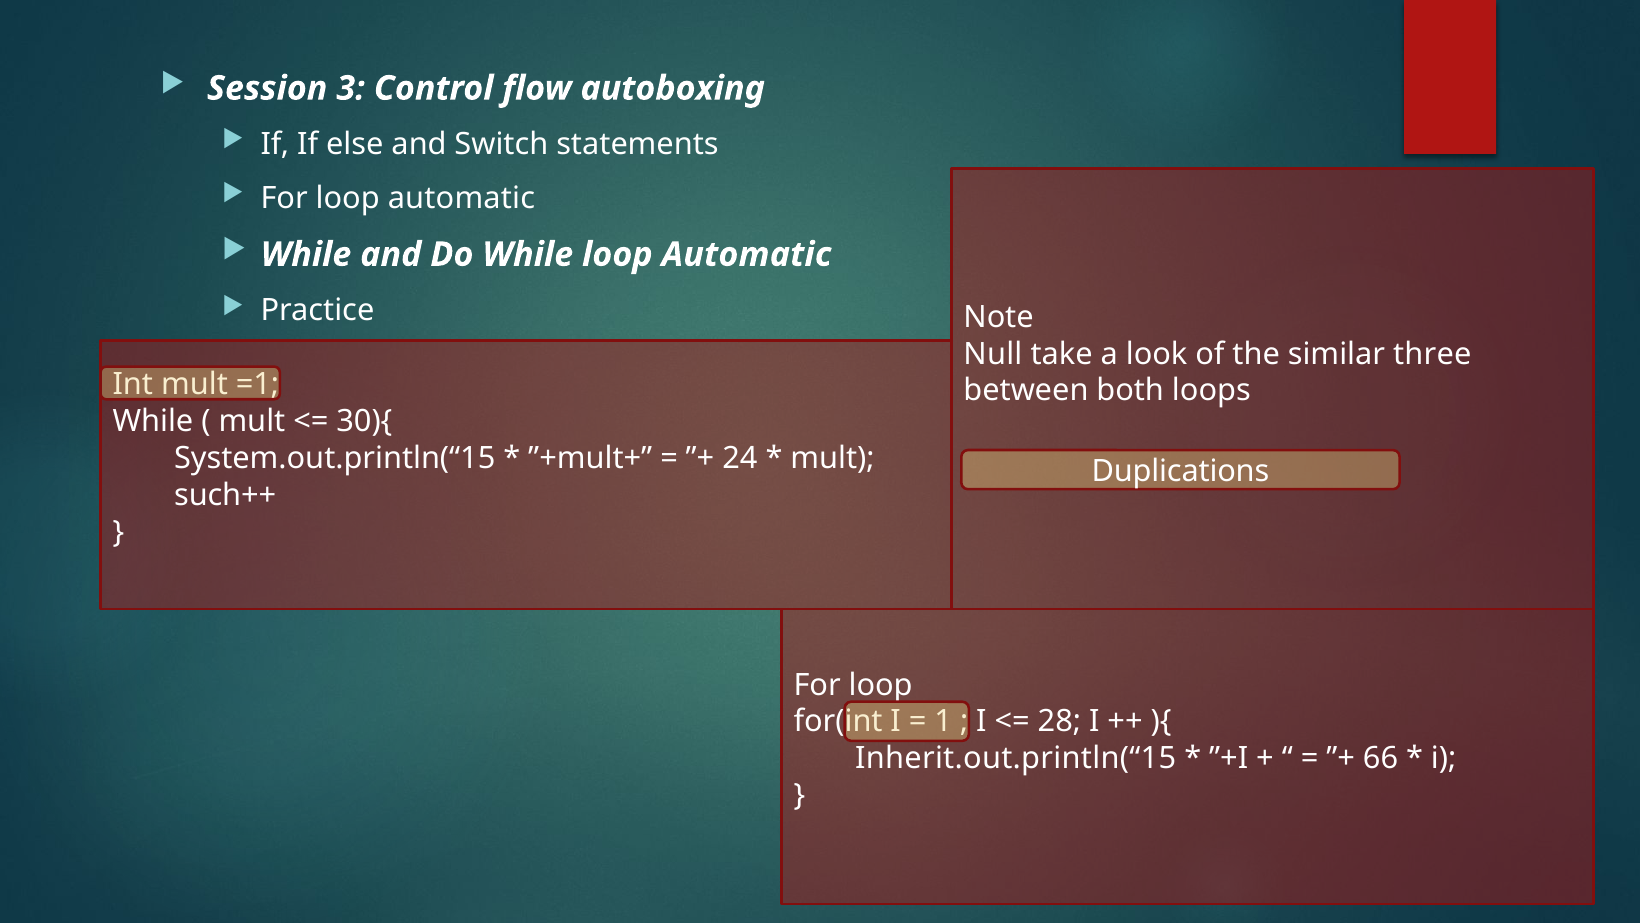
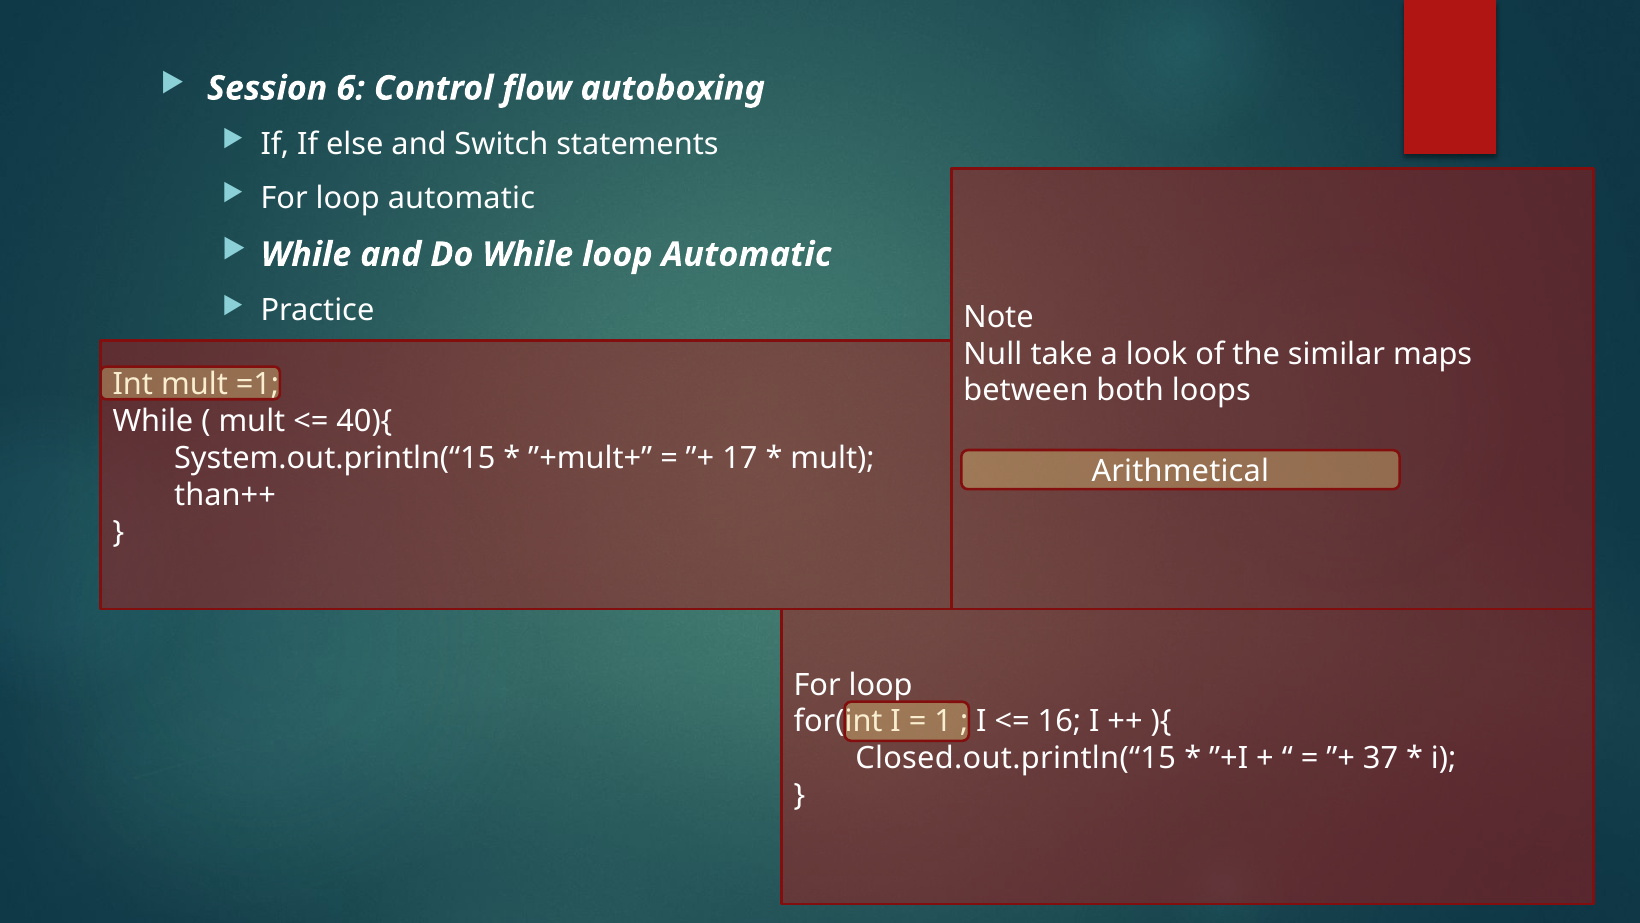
3: 3 -> 6 (351, 88)
three: three -> maps (1433, 354)
30){: 30){ -> 40){ (364, 421)
24: 24 -> 17 (740, 458)
Duplications: Duplications -> Arithmetical (1180, 471)
such++: such++ -> than++ (225, 495)
28: 28 -> 16 (1059, 721)
Inherit.out.println(“15: Inherit.out.println(“15 -> Closed.out.println(“15 (1016, 758)
66: 66 -> 37 (1381, 758)
